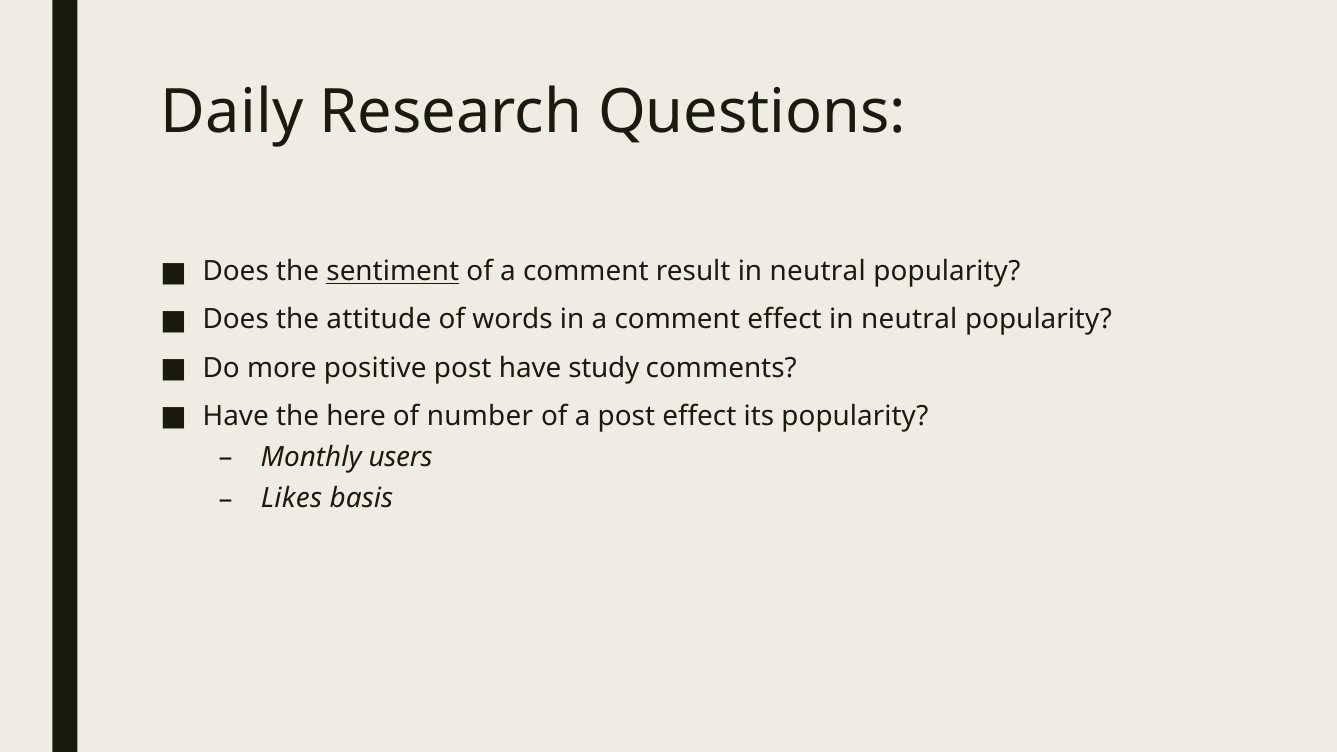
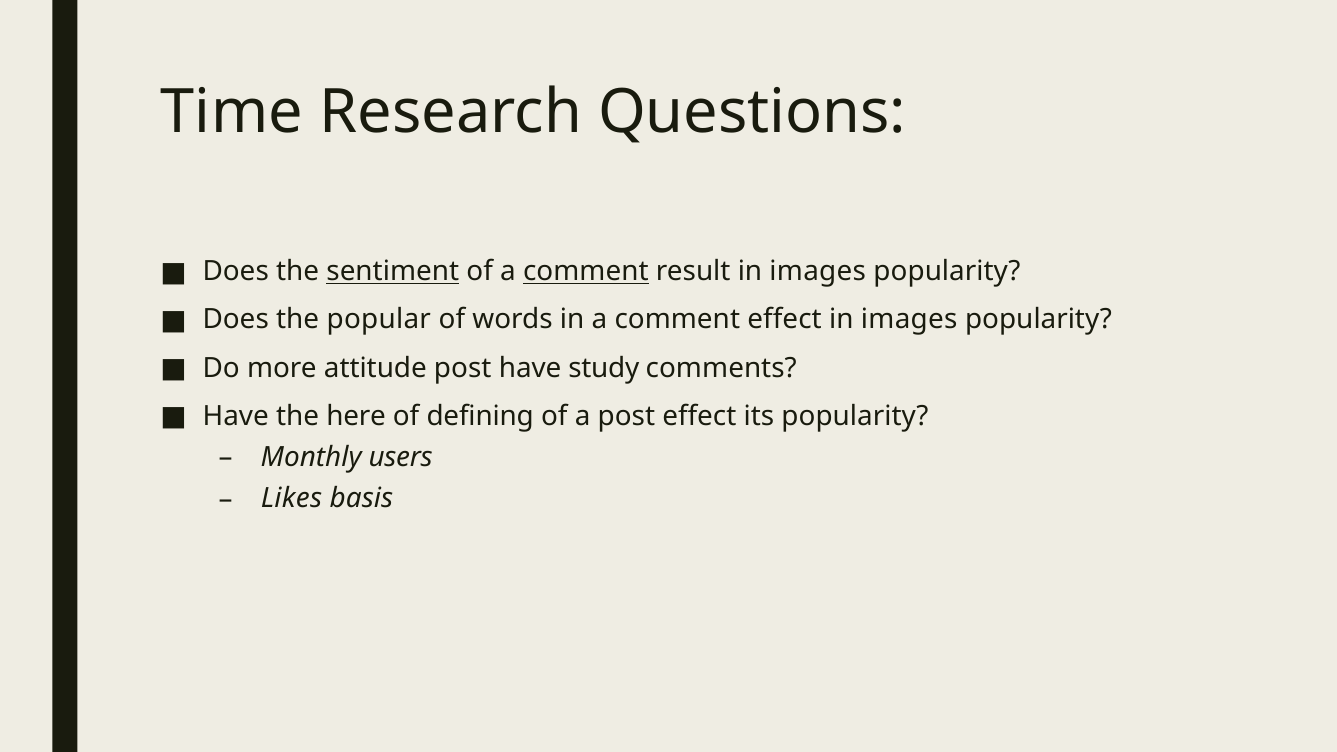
Daily: Daily -> Time (232, 112)
comment underline: none -> present (586, 272)
result in neutral: neutral -> images (818, 272)
attitude: attitude -> popular (379, 320)
neutral: neutral -> images (909, 320)
positive: positive -> attitude (375, 368)
number: number -> defining (480, 416)
